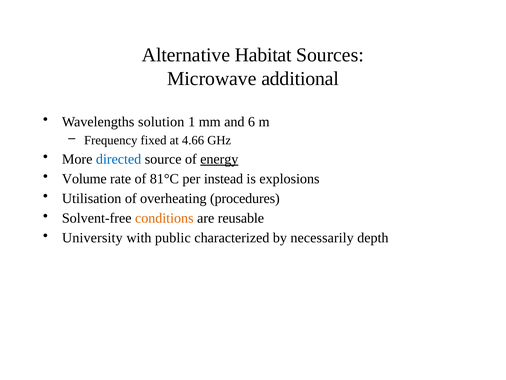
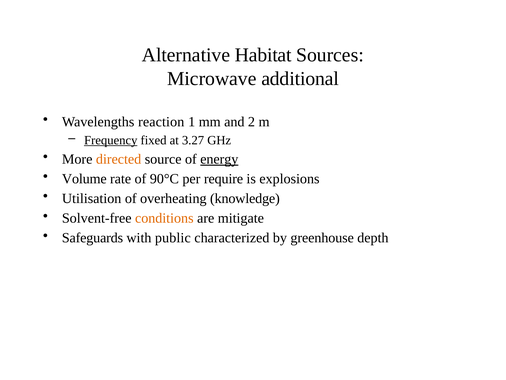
solution: solution -> reaction (161, 122)
6: 6 -> 2 (252, 122)
Frequency underline: none -> present (111, 140)
4.66: 4.66 -> 3.27 (193, 140)
directed colour: blue -> orange (119, 159)
81°C: 81°C -> 90°C (164, 179)
instead: instead -> require (224, 179)
procedures: procedures -> knowledge (245, 198)
reusable: reusable -> mitigate (241, 218)
University: University -> Safeguards (92, 238)
necessarily: necessarily -> greenhouse (322, 238)
